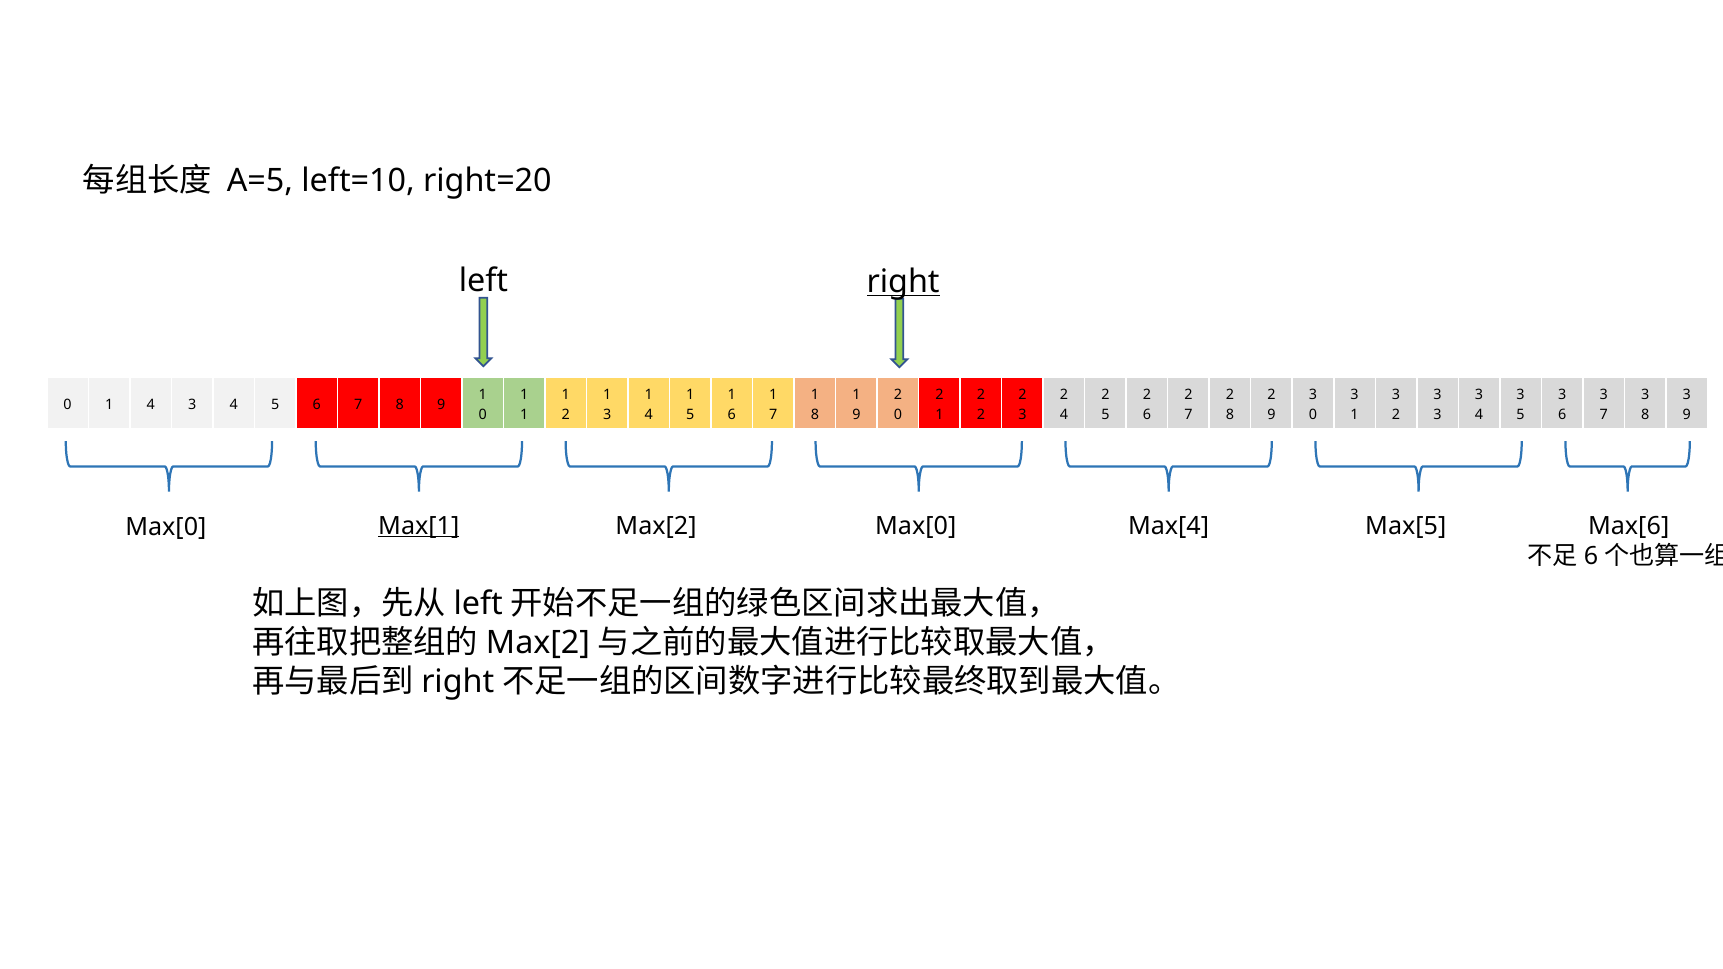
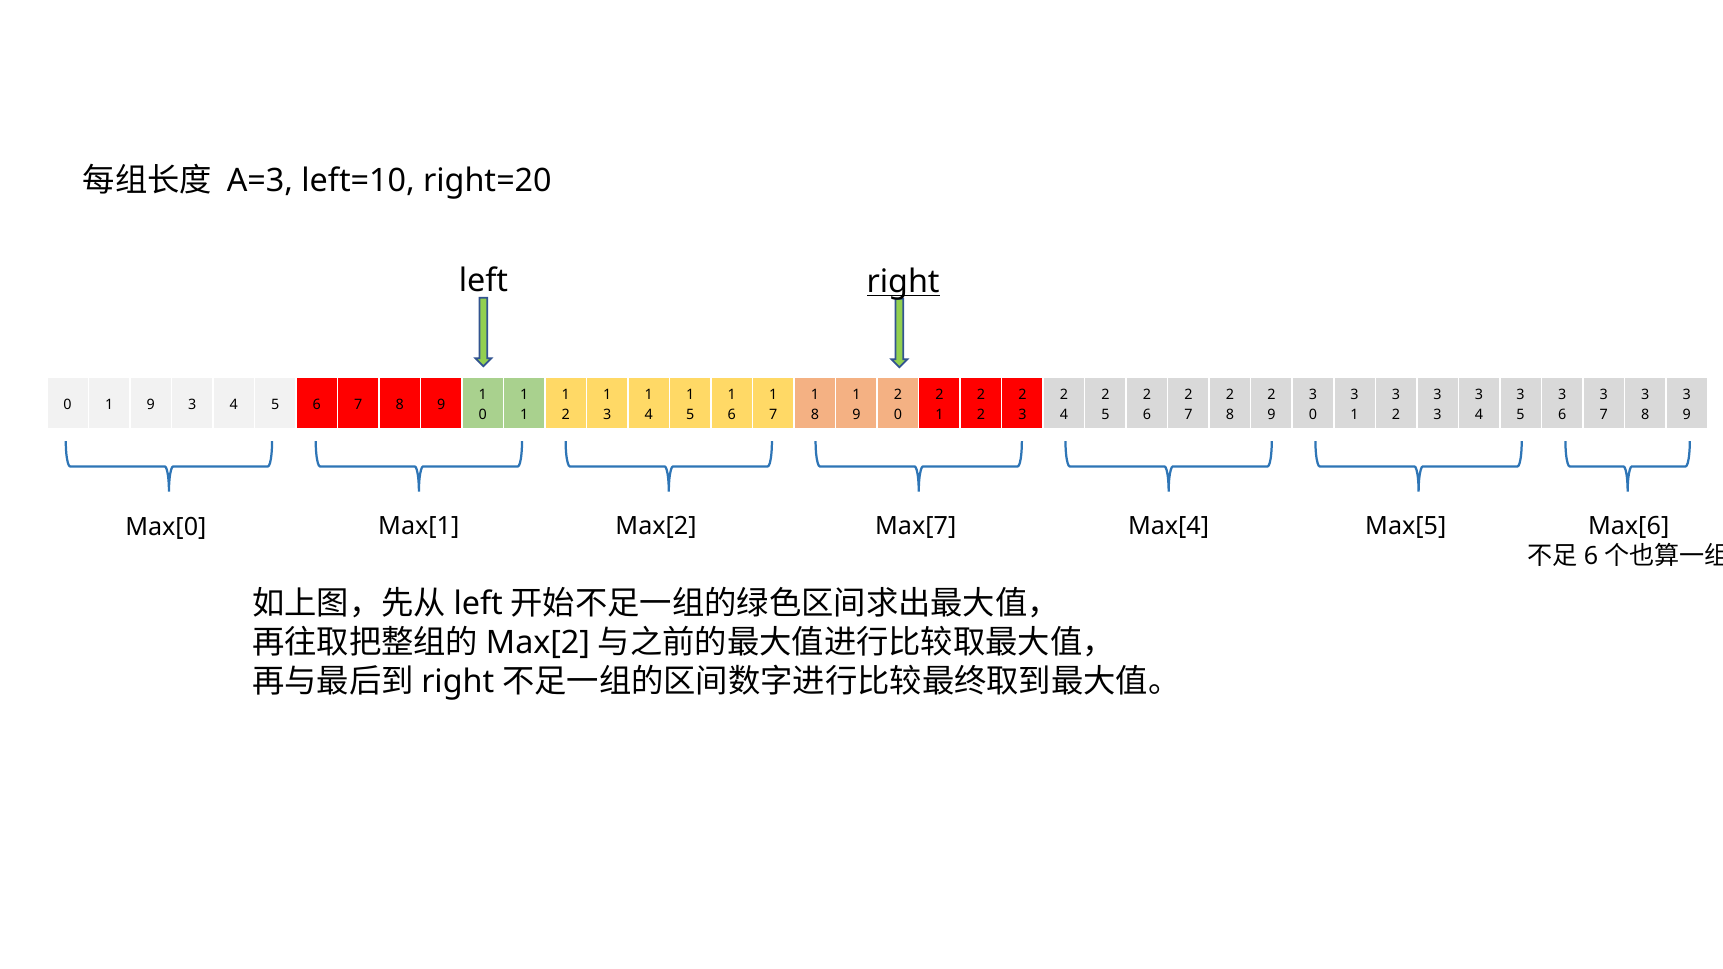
A=5: A=5 -> A=3 (260, 181)
0 1 4: 4 -> 9 (151, 405)
Max[1 underline: present -> none (419, 526)
Max[2 Max[0: Max[0 -> Max[7 (916, 526)
